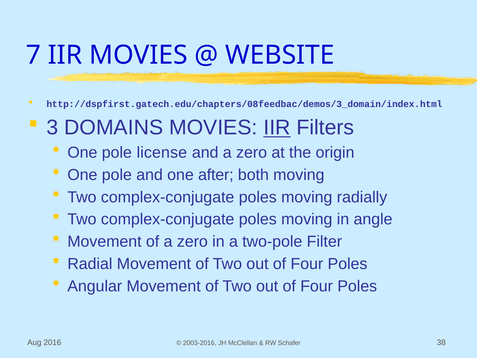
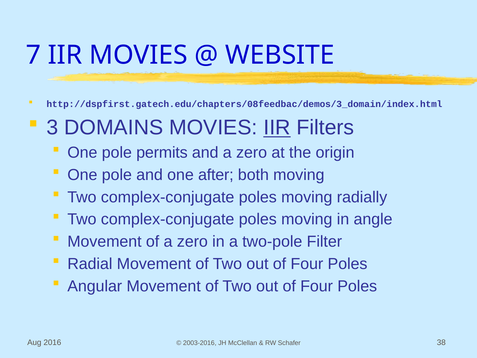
license: license -> permits (162, 152)
